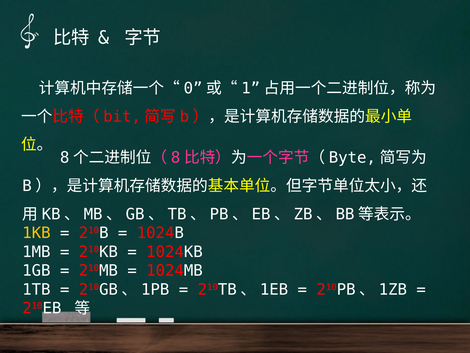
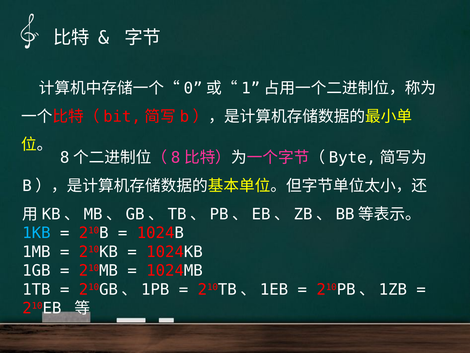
1KB colour: yellow -> light blue (36, 233)
